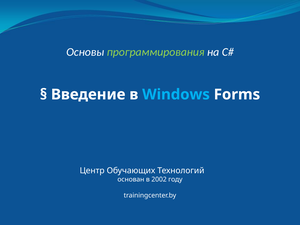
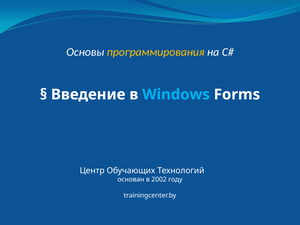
программирования colour: light green -> yellow (156, 52)
